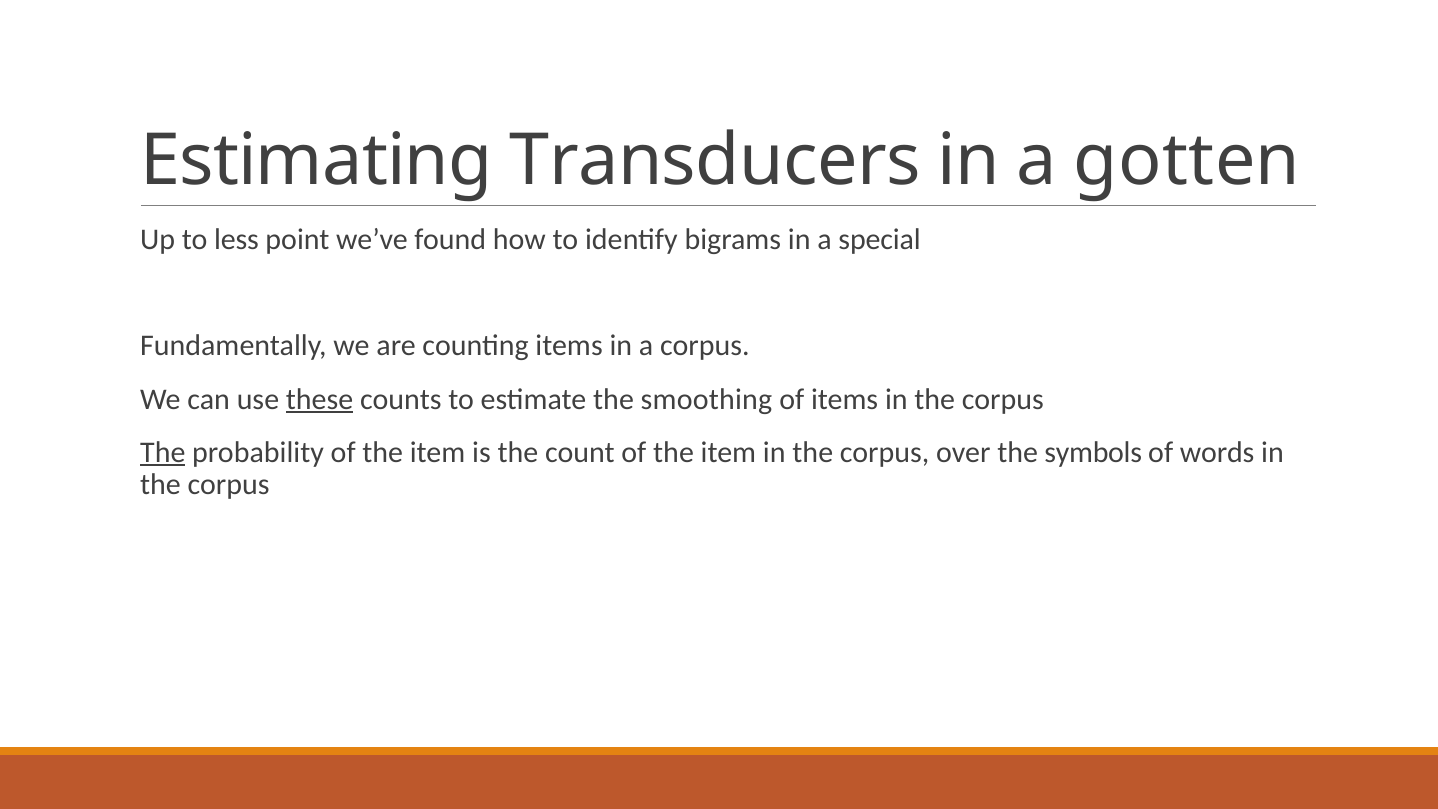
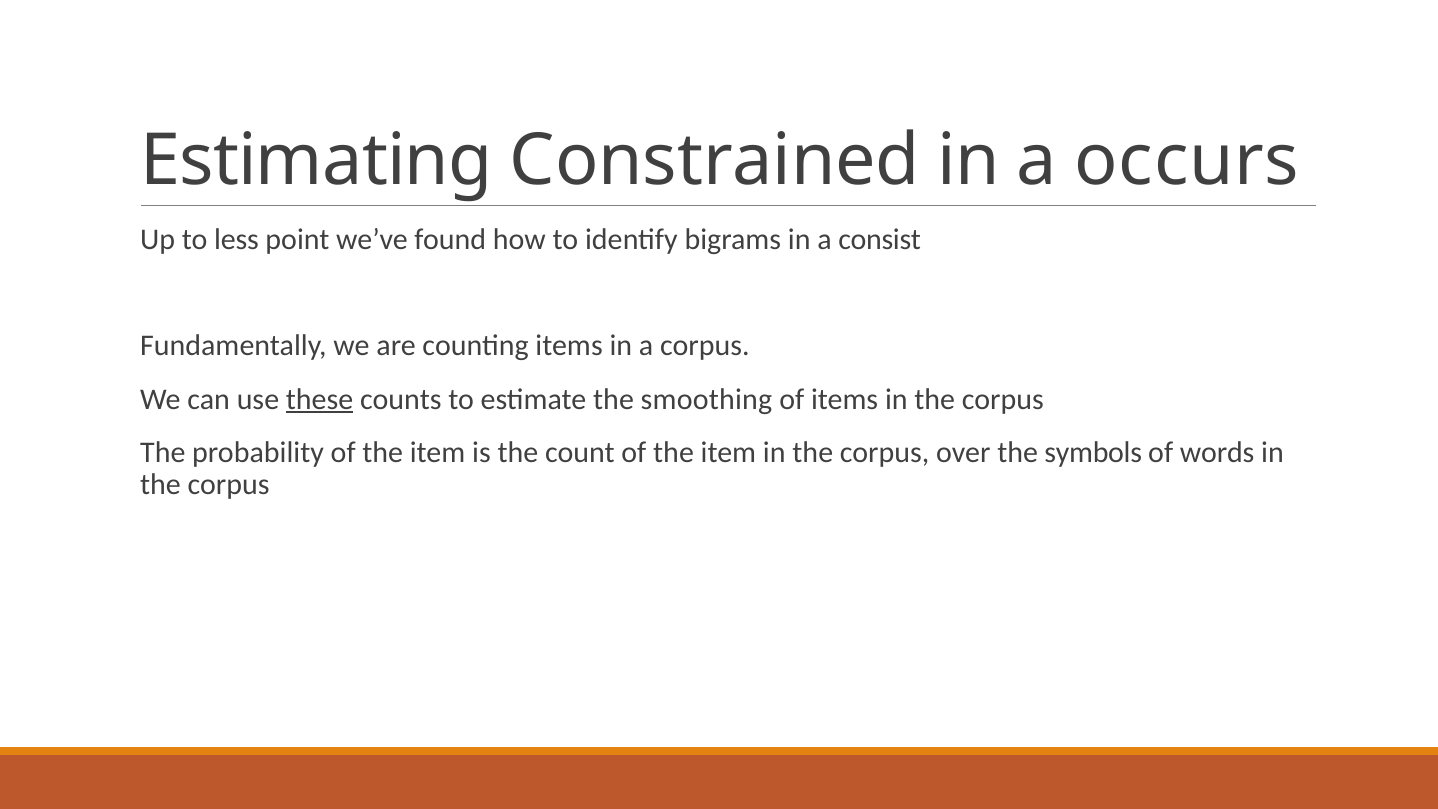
Transducers: Transducers -> Constrained (715, 161)
gotten: gotten -> occurs (1187, 161)
special: special -> consist (880, 239)
The underline: present -> none (163, 452)
